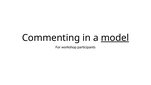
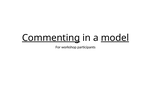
Commenting underline: none -> present (51, 38)
